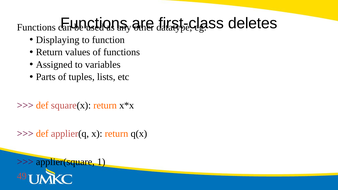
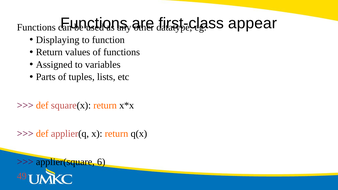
deletes: deletes -> appear (253, 23)
1: 1 -> 6 (101, 162)
